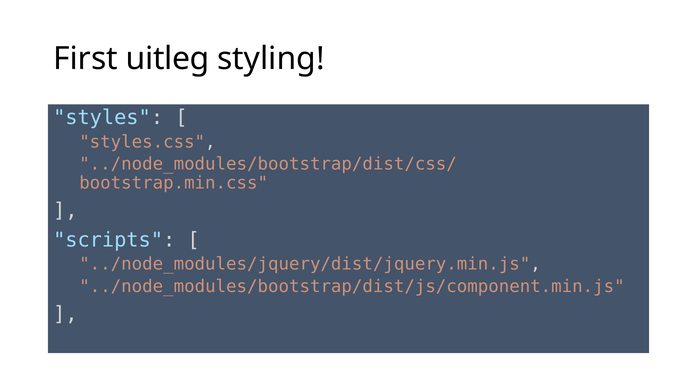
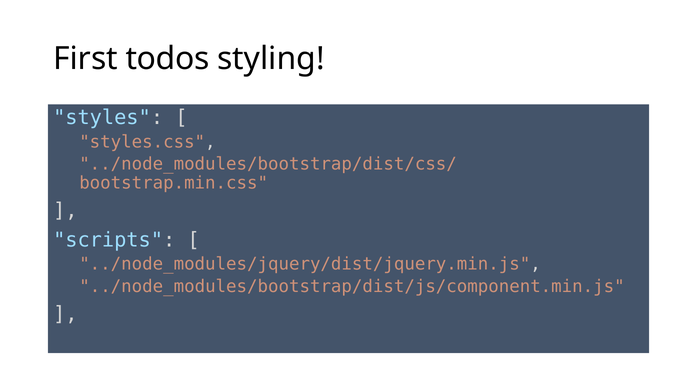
uitleg: uitleg -> todos (168, 59)
